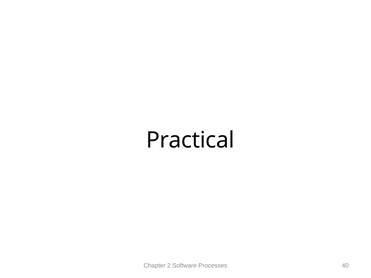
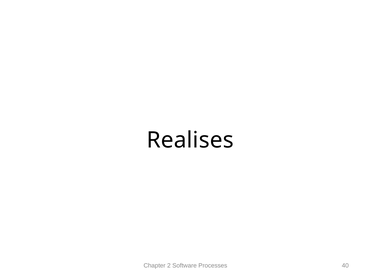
Practical: Practical -> Realises (190, 140)
